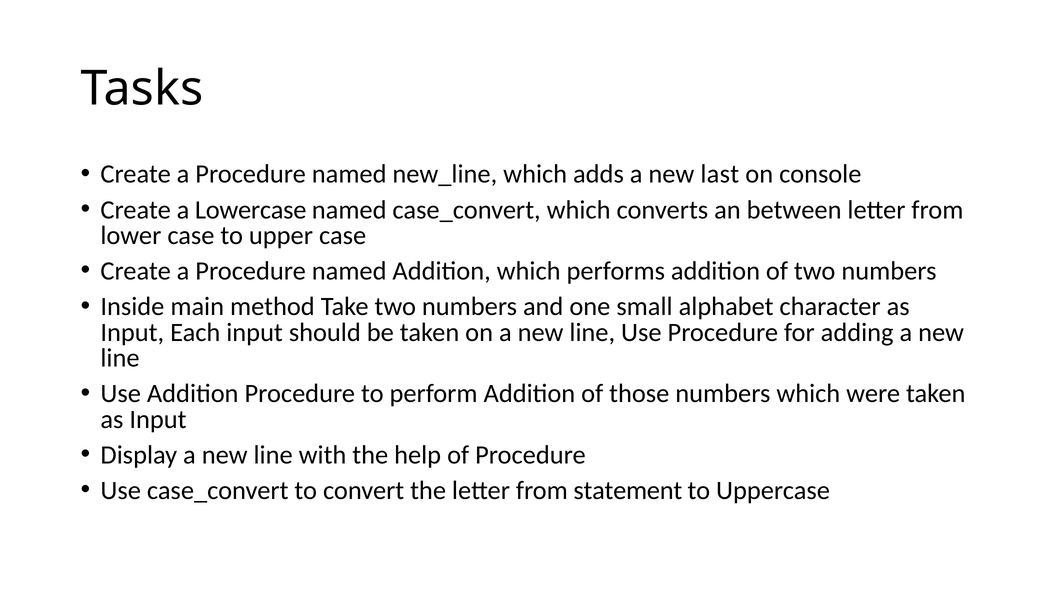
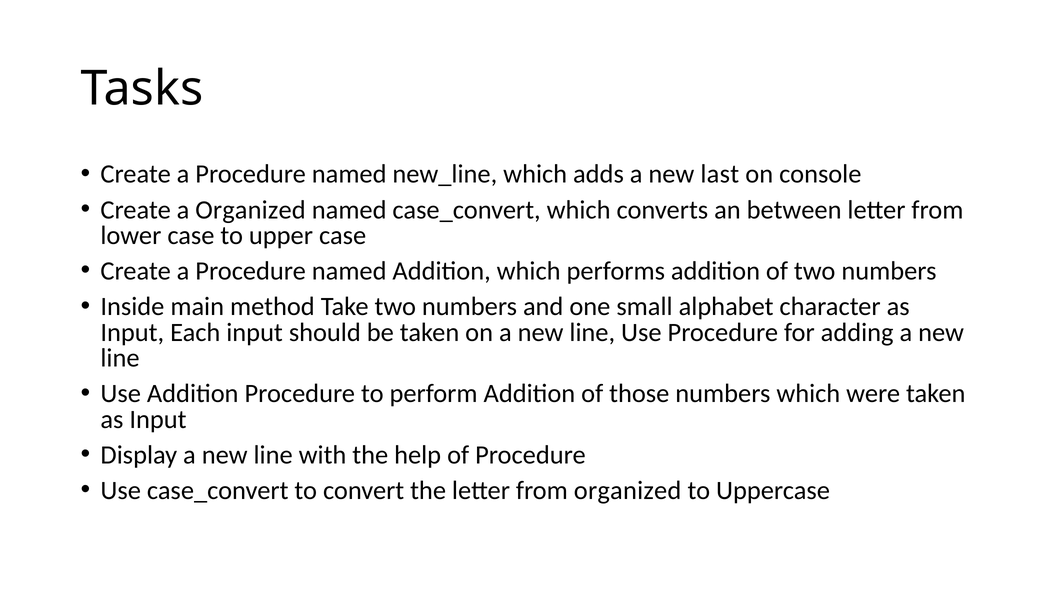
a Lowercase: Lowercase -> Organized (250, 210)
from statement: statement -> organized (628, 491)
